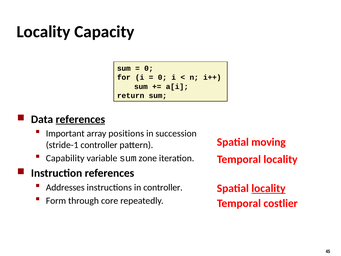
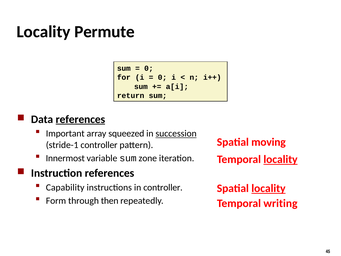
Capacity: Capacity -> Permute (104, 32)
positions: positions -> squeezed (126, 133)
succession underline: none -> present (176, 133)
Capability: Capability -> Innermost (65, 158)
locality underline: none -> present (281, 159)
Addresses: Addresses -> Capability (65, 187)
core: core -> then (110, 201)
costlier: costlier -> writing (280, 203)
